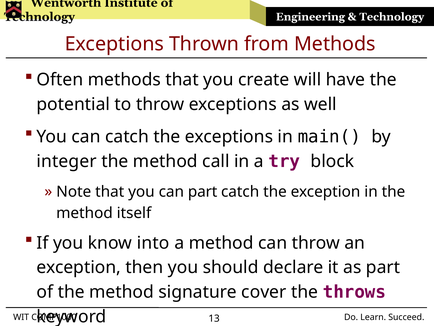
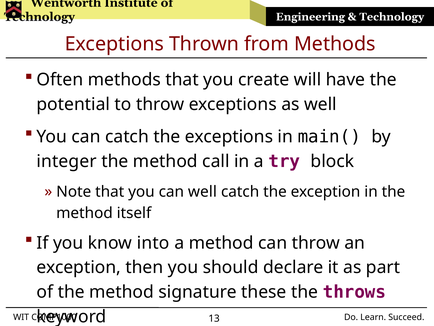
can part: part -> well (202, 191)
cover: cover -> these (264, 292)
